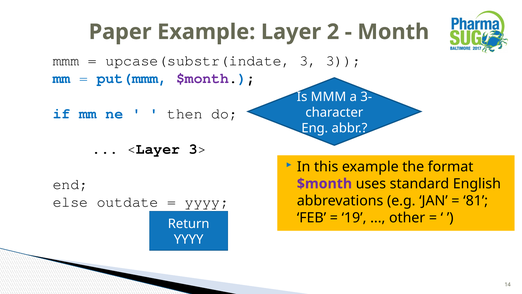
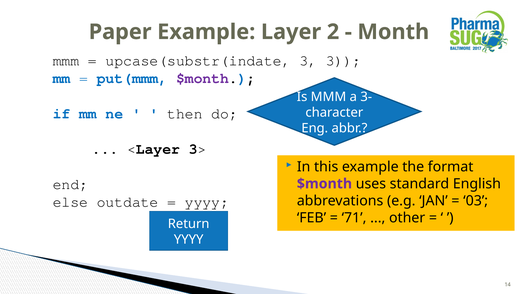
81: 81 -> 03 (476, 200)
19: 19 -> 71 (354, 217)
